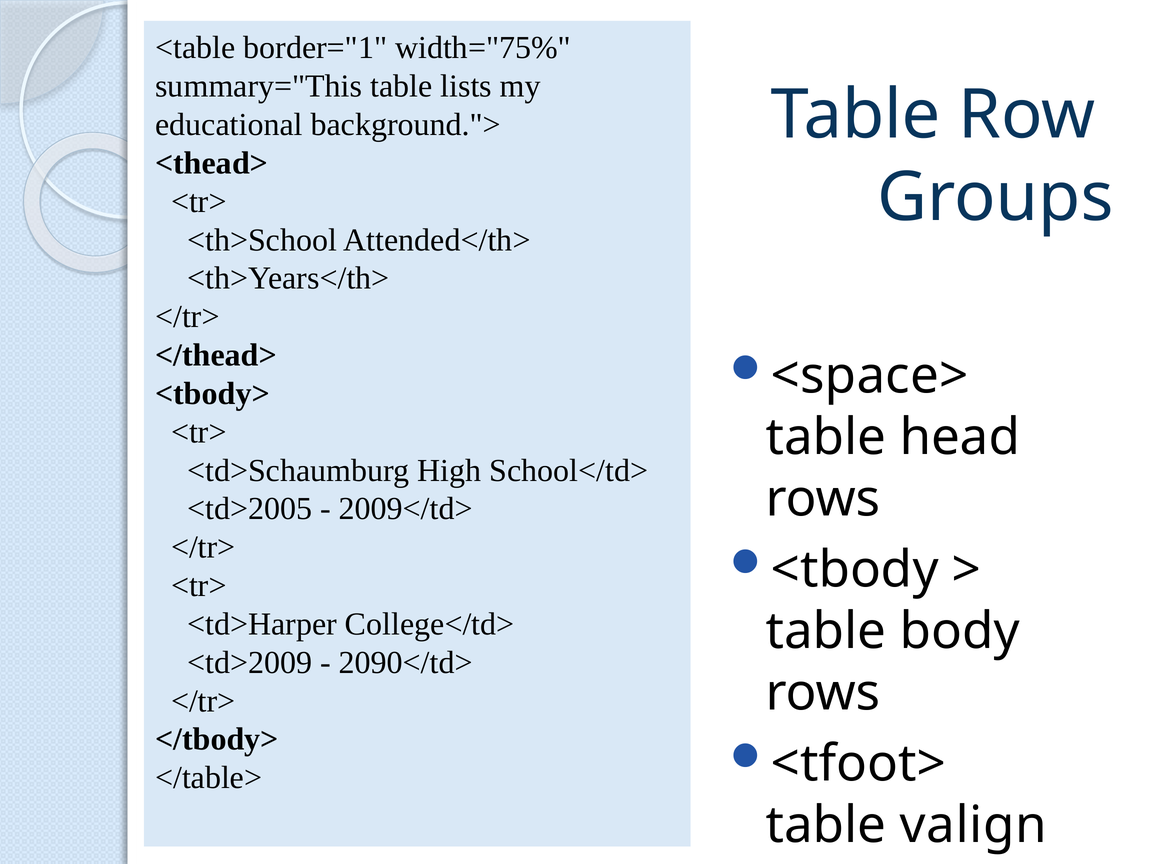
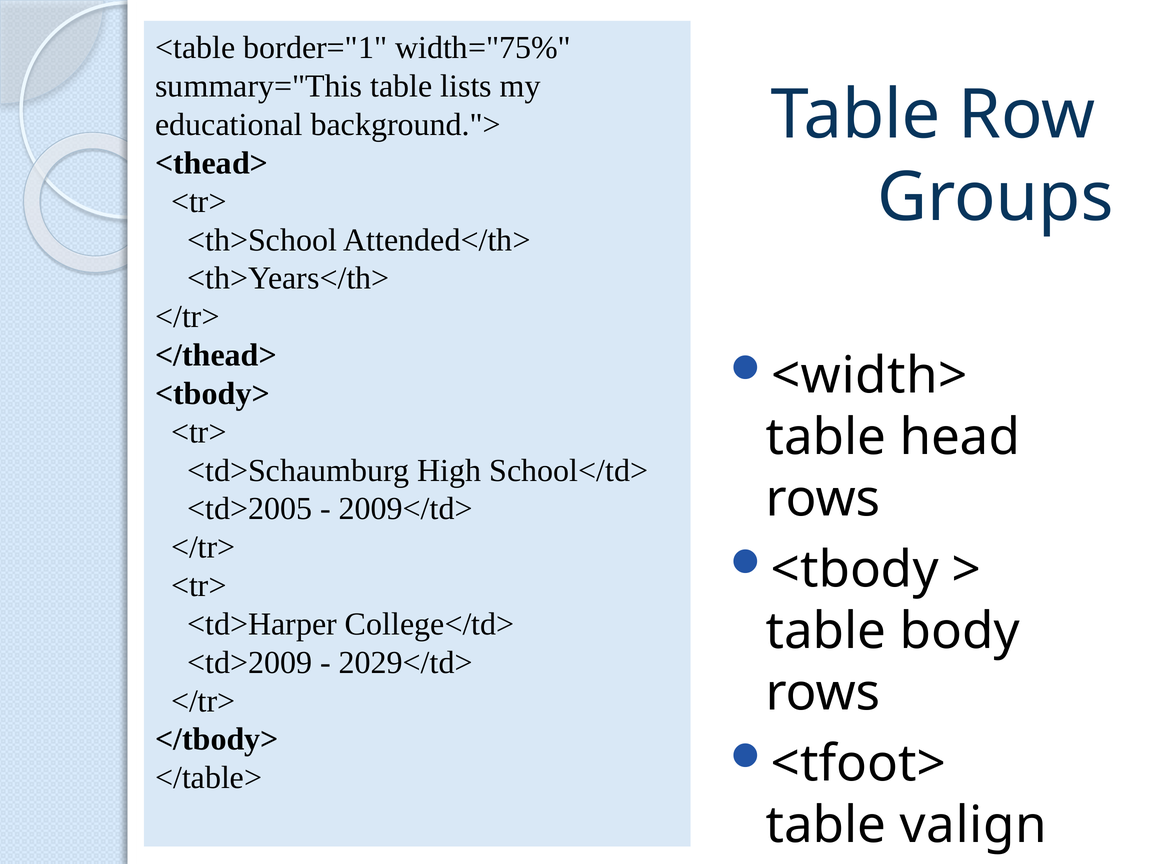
<space>: <space> -> <width> (869, 376)
2090</td>: 2090</td> -> 2029</td> (406, 662)
